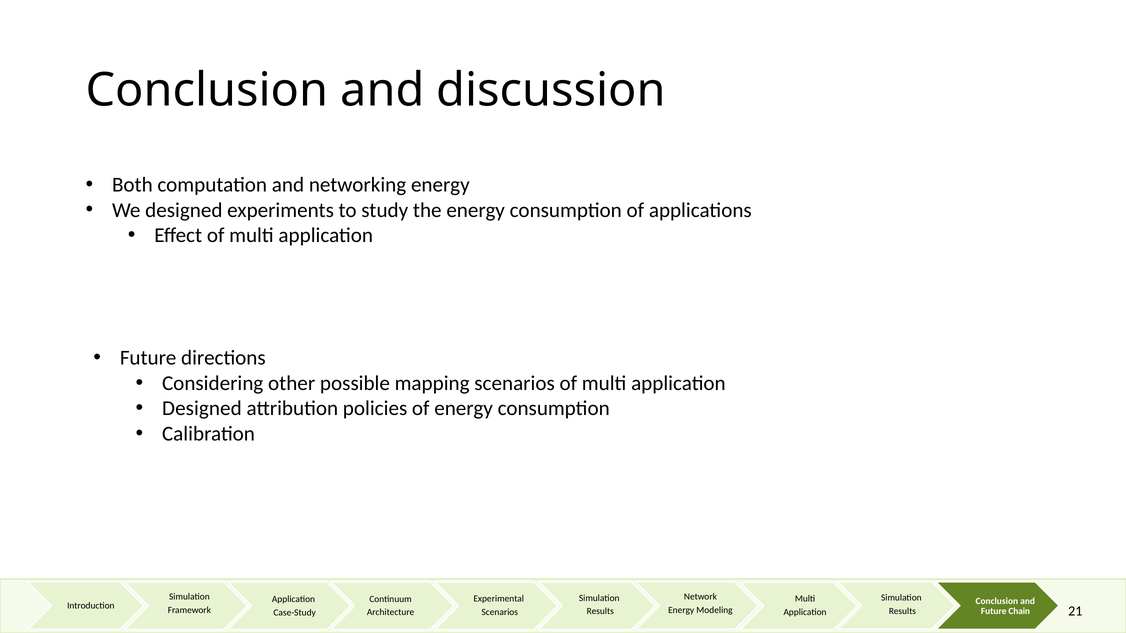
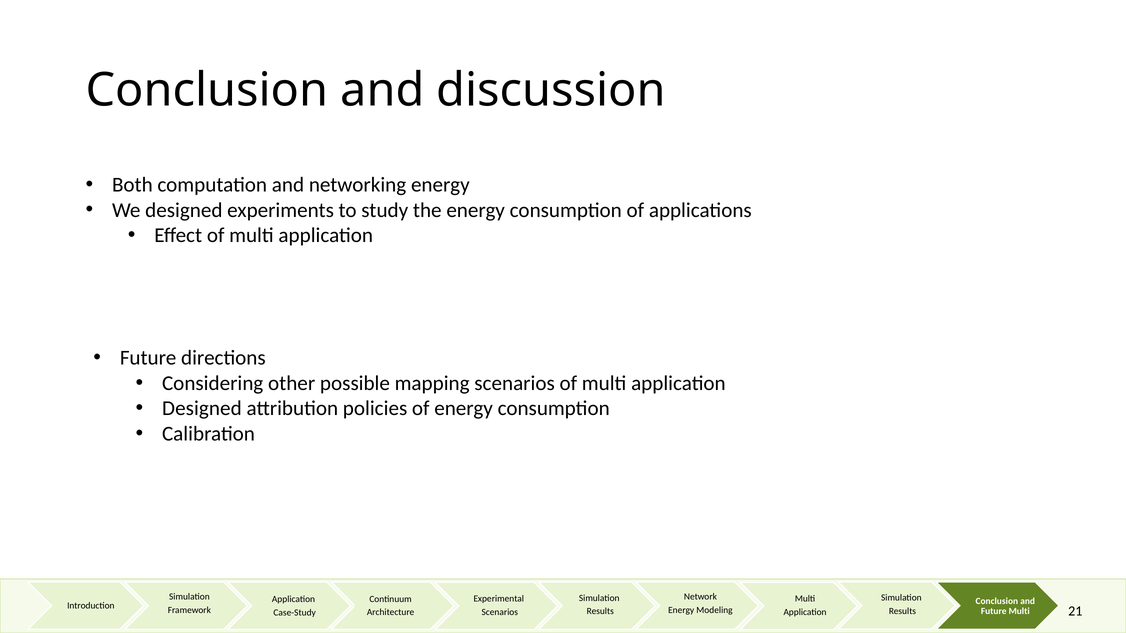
Future Chain: Chain -> Multi (1019, 612)
